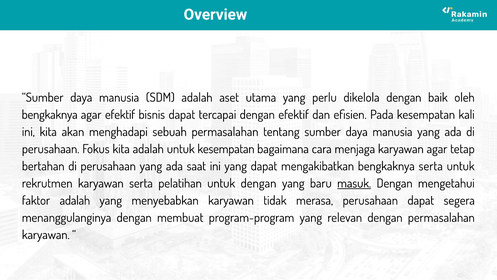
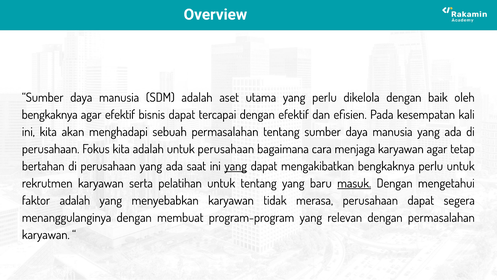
untuk kesempatan: kesempatan -> perusahaan (226, 149)
yang underline: none -> present (236, 166)
bengkaknya serta: serta -> perlu (431, 166)
untuk dengan: dengan -> tentang (259, 183)
